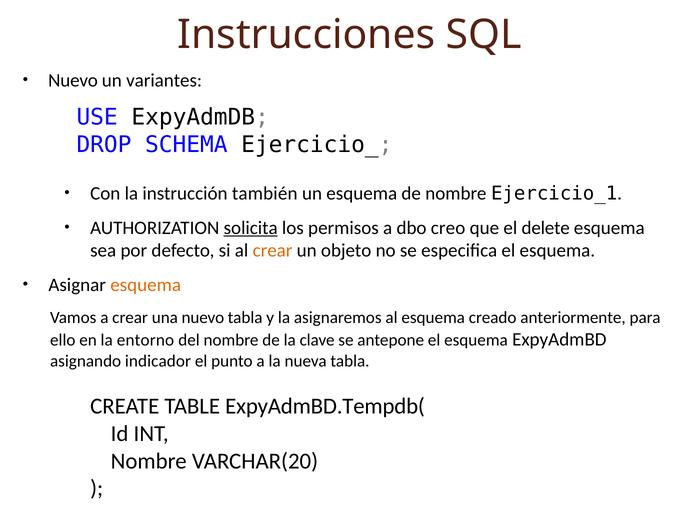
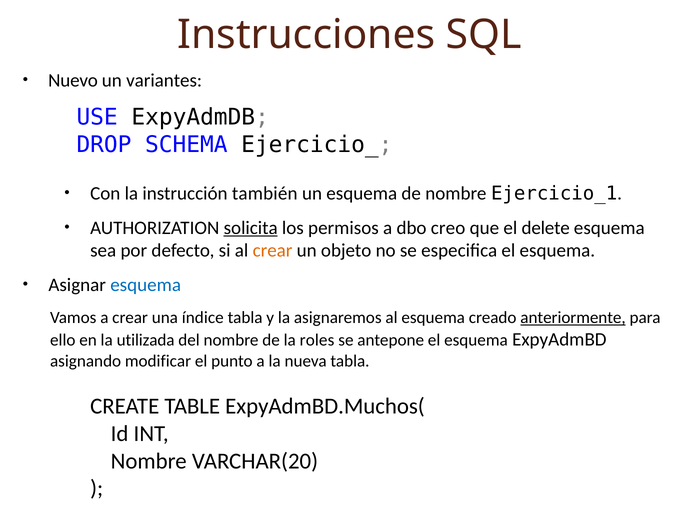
esquema colour: orange -> blue (146, 285)
una nuevo: nuevo -> índice (203, 318)
anteriormente underline: none -> present (573, 318)
entorno: entorno -> utilizada (146, 340)
clave: clave -> roles (317, 340)
indicador: indicador -> modificar (158, 361)
ExpyAdmBD.Tempdb(: ExpyAdmBD.Tempdb( -> ExpyAdmBD.Muchos( (325, 406)
